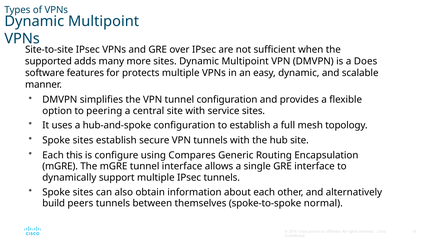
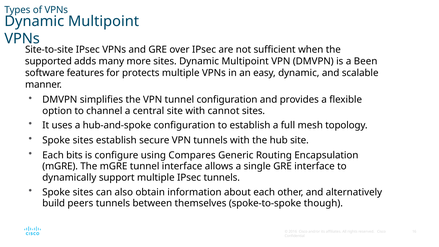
Does: Does -> Been (366, 61)
peering: peering -> channel (104, 111)
service: service -> cannot (224, 111)
this: this -> bits (74, 155)
normal: normal -> though (323, 203)
